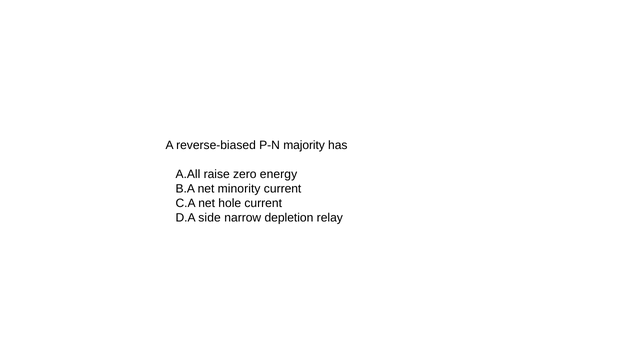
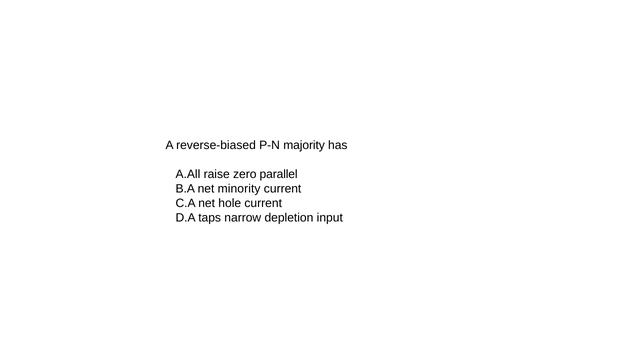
energy: energy -> parallel (279, 174)
side: side -> taps (210, 217)
relay: relay -> input (330, 217)
